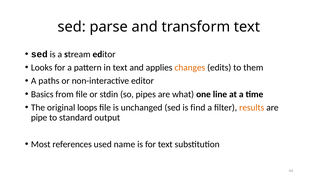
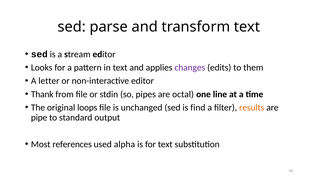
changes colour: orange -> purple (190, 67)
paths: paths -> letter (49, 81)
Basics: Basics -> Thank (42, 94)
what: what -> octal (183, 94)
name: name -> alpha (124, 144)
